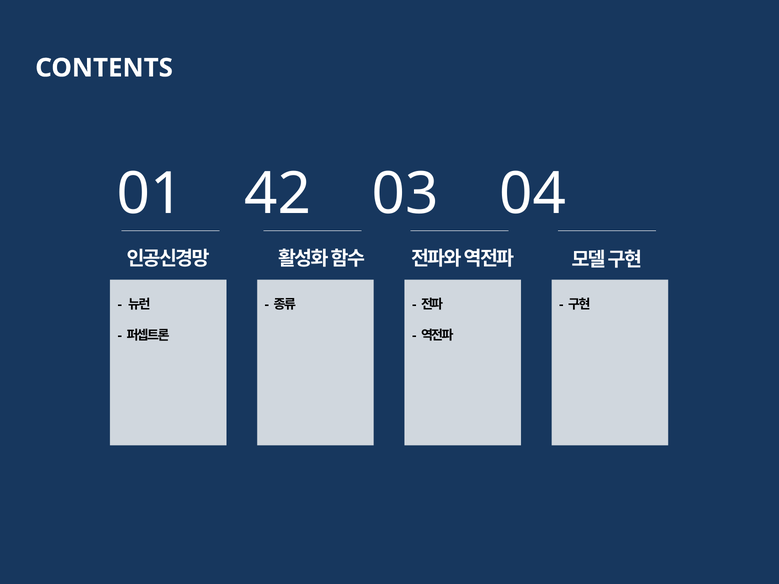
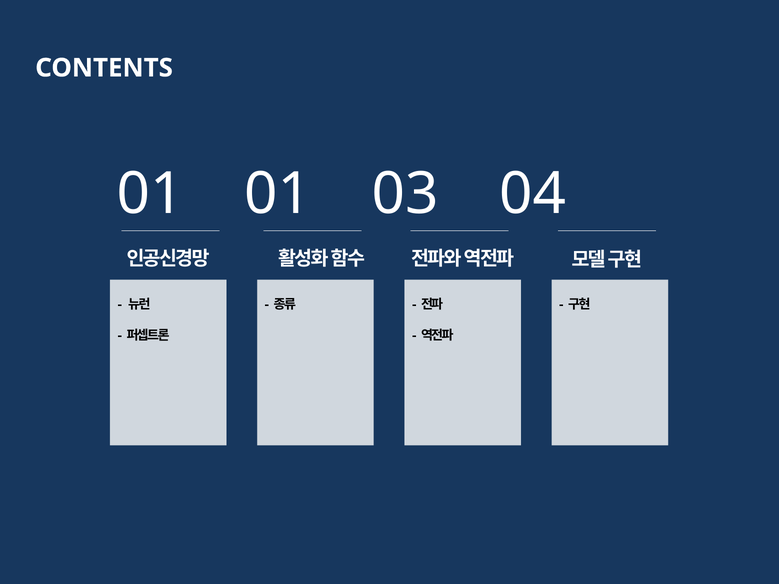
01 42: 42 -> 01 (278, 194)
